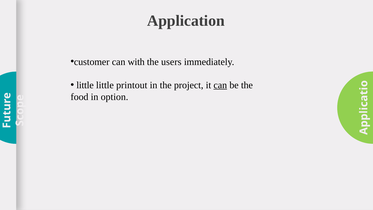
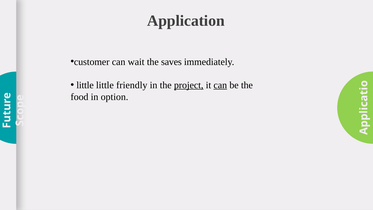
with: with -> wait (136, 62)
users: users -> saves (171, 62)
printout: printout -> friendly (132, 85)
project underline: none -> present (189, 85)
